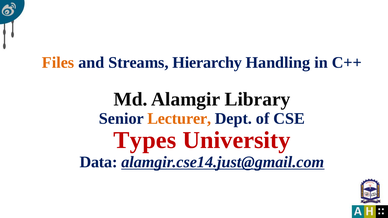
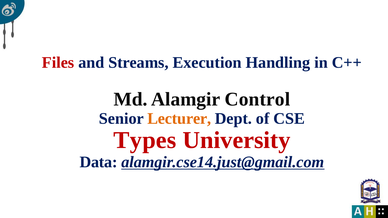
Files colour: orange -> red (58, 63)
Hierarchy: Hierarchy -> Execution (207, 63)
Library: Library -> Control (257, 99)
